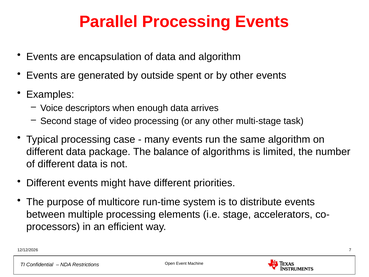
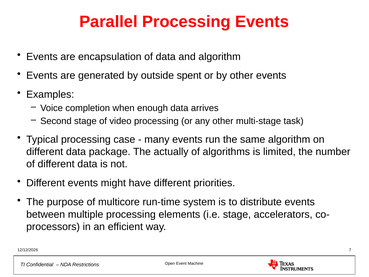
descriptors: descriptors -> completion (88, 108)
balance: balance -> actually (171, 152)
